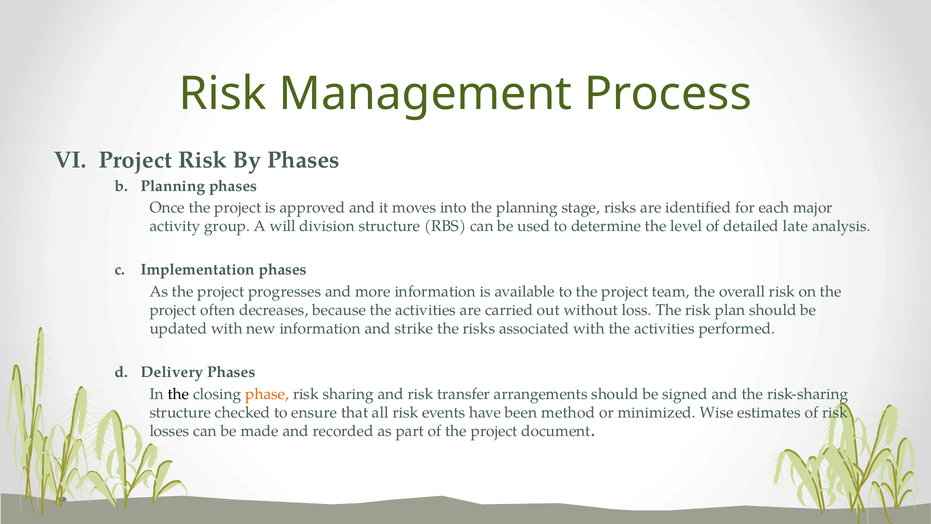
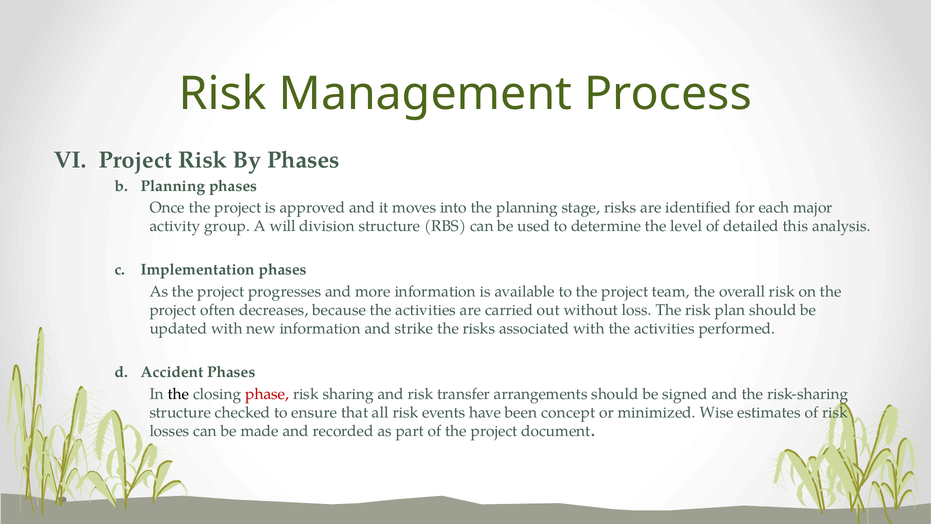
late: late -> this (795, 226)
Delivery: Delivery -> Accident (172, 372)
phase colour: orange -> red (267, 394)
method: method -> concept (568, 412)
